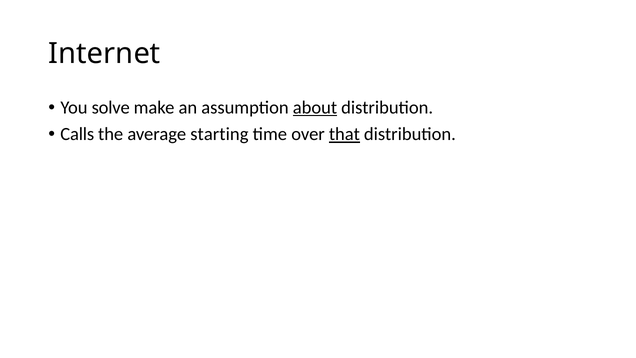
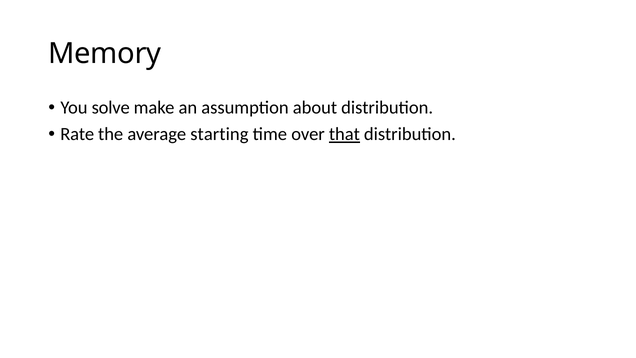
Internet: Internet -> Memory (105, 53)
about underline: present -> none (315, 108)
Calls: Calls -> Rate (77, 134)
